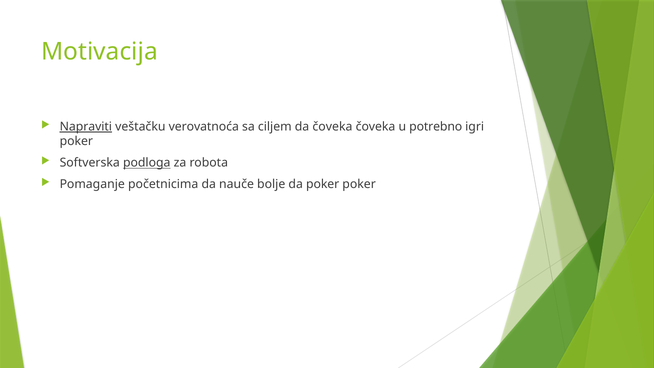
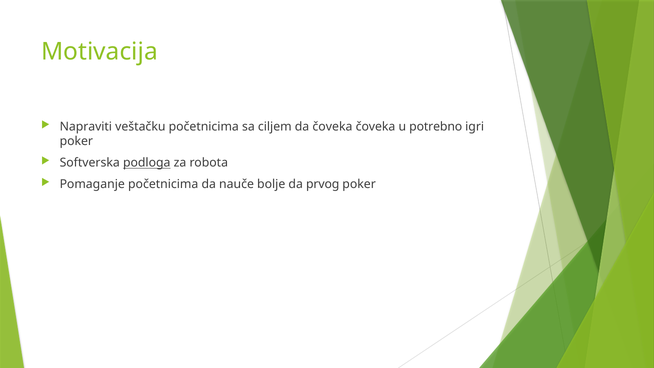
Napraviti underline: present -> none (86, 127)
veštačku verovatnoća: verovatnoća -> početnicima (204, 127)
da poker: poker -> prvog (323, 184)
